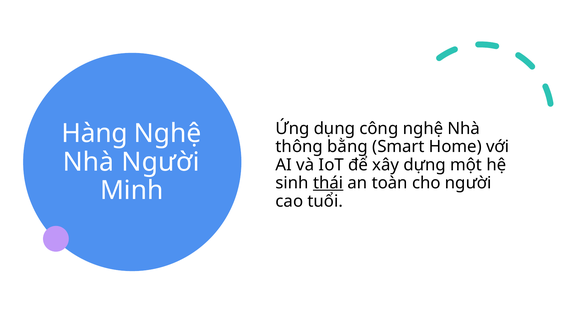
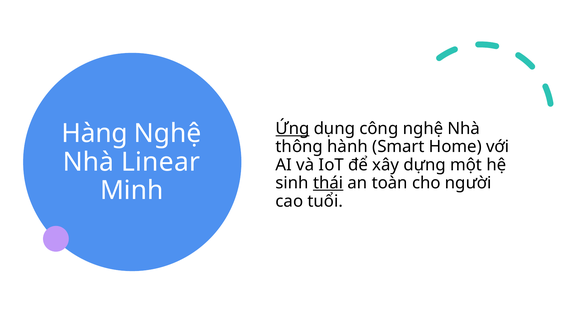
Ứng underline: none -> present (292, 129)
bằng: bằng -> hành (348, 147)
Nhà Người: Người -> Linear (161, 162)
